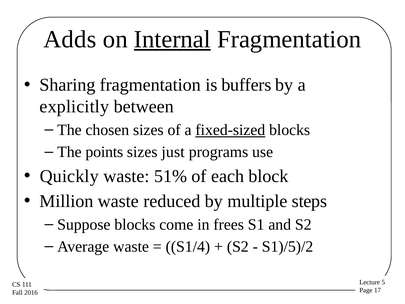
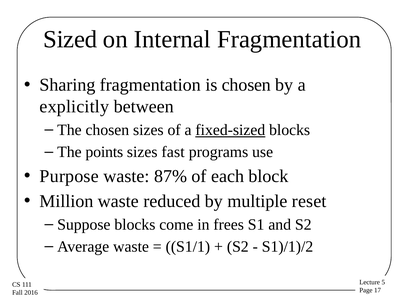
Adds: Adds -> Sized (70, 39)
Internal underline: present -> none (172, 39)
is buffers: buffers -> chosen (246, 85)
just: just -> fast (173, 152)
Quickly: Quickly -> Purpose (69, 176)
51%: 51% -> 87% (171, 176)
steps: steps -> reset (309, 201)
S1/4: S1/4 -> S1/1 (188, 246)
S1)/5)/2: S1)/5)/2 -> S1)/1)/2 (288, 246)
